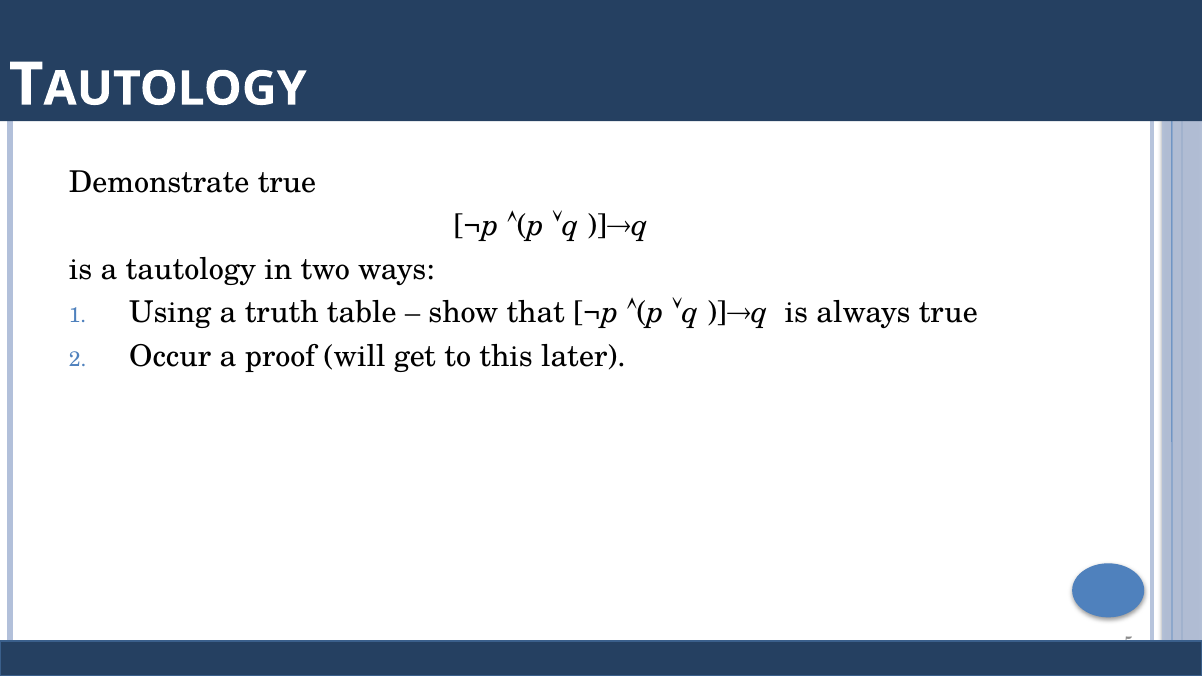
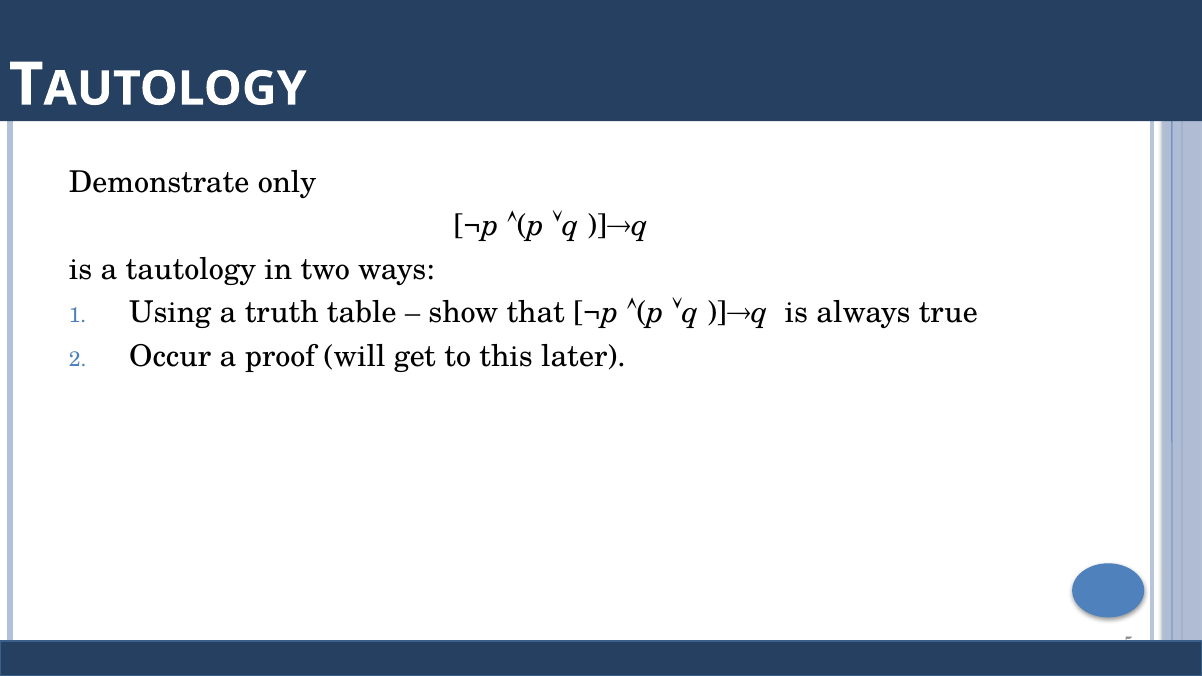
Demonstrate true: true -> only (287, 182)
